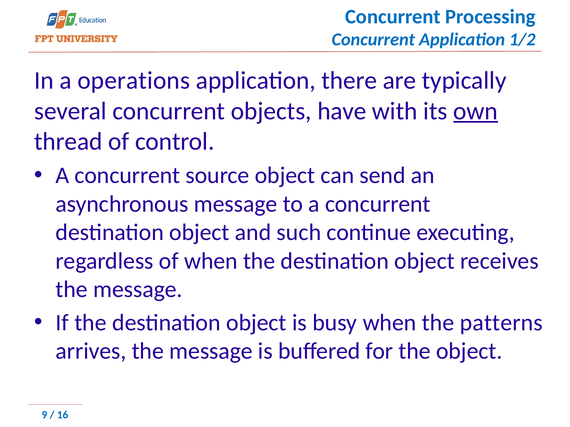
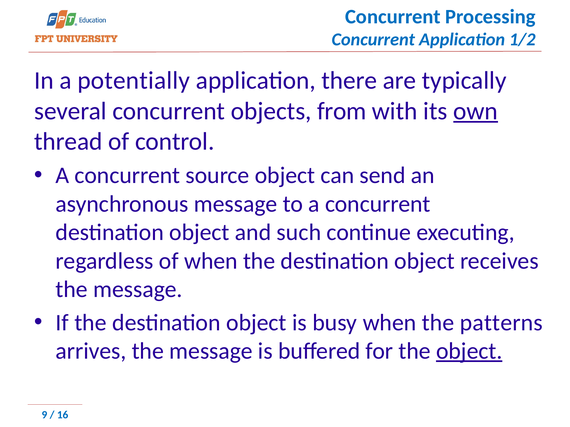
operations: operations -> potentially (134, 81)
have: have -> from (342, 111)
object underline: none -> present (469, 351)
